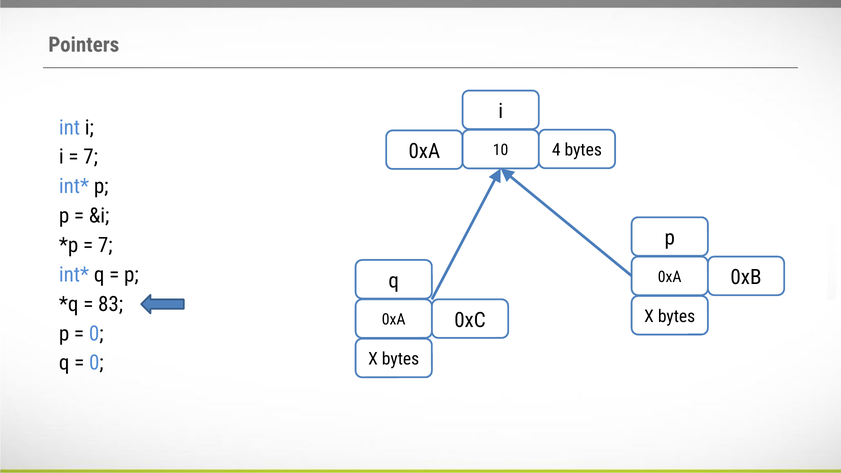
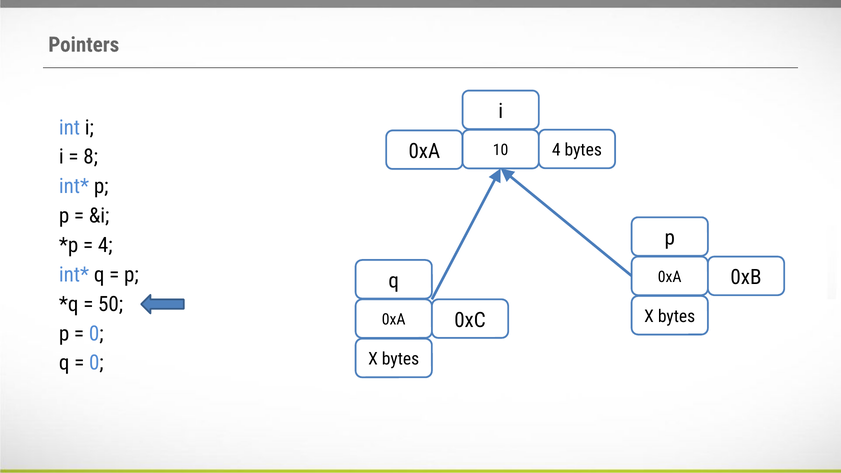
7: 7 -> 8 (91, 157)
7: 7 -> 4 (105, 245)
83: 83 -> 50 (111, 304)
